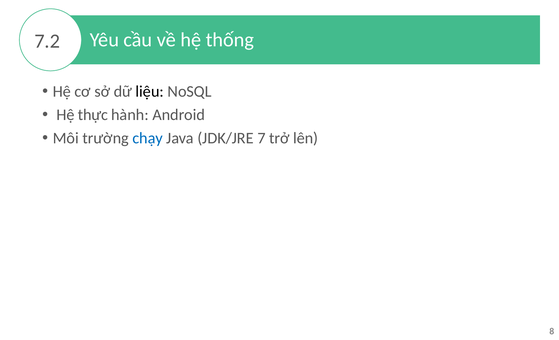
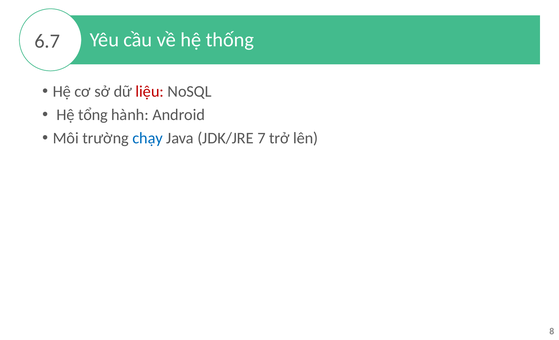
7.2: 7.2 -> 6.7 (47, 41)
liệu colour: black -> red (150, 92)
thực: thực -> tổng (93, 115)
